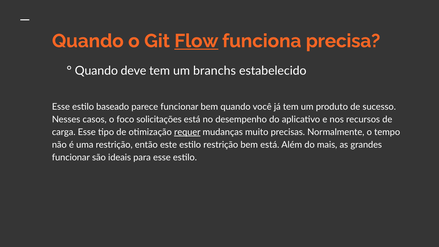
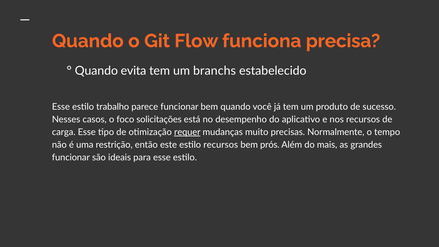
Flow underline: present -> none (196, 41)
deve: deve -> evita (133, 71)
baseado: baseado -> trabalho (113, 107)
estilo restrição: restrição -> recursos (221, 145)
bem está: está -> prós (270, 145)
